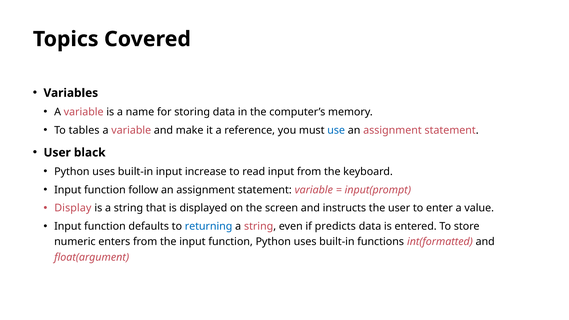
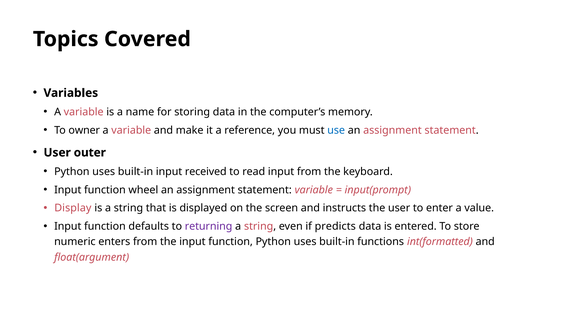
tables: tables -> owner (84, 130)
black: black -> outer (90, 153)
increase: increase -> received (206, 172)
follow: follow -> wheel (143, 190)
returning colour: blue -> purple (209, 226)
